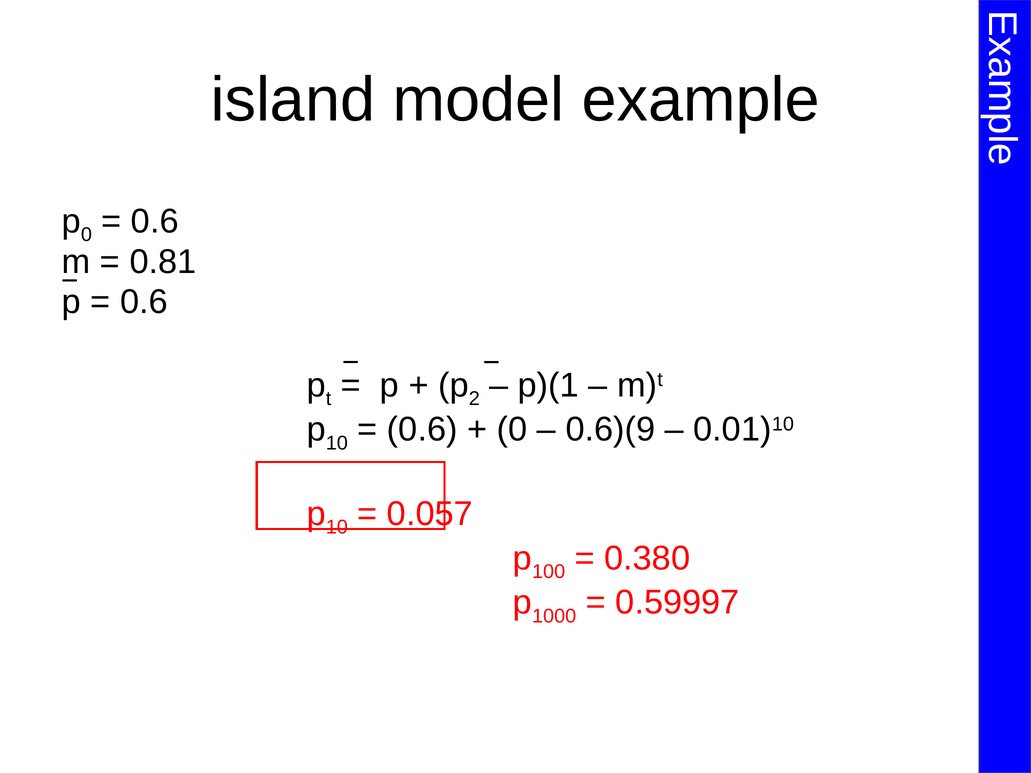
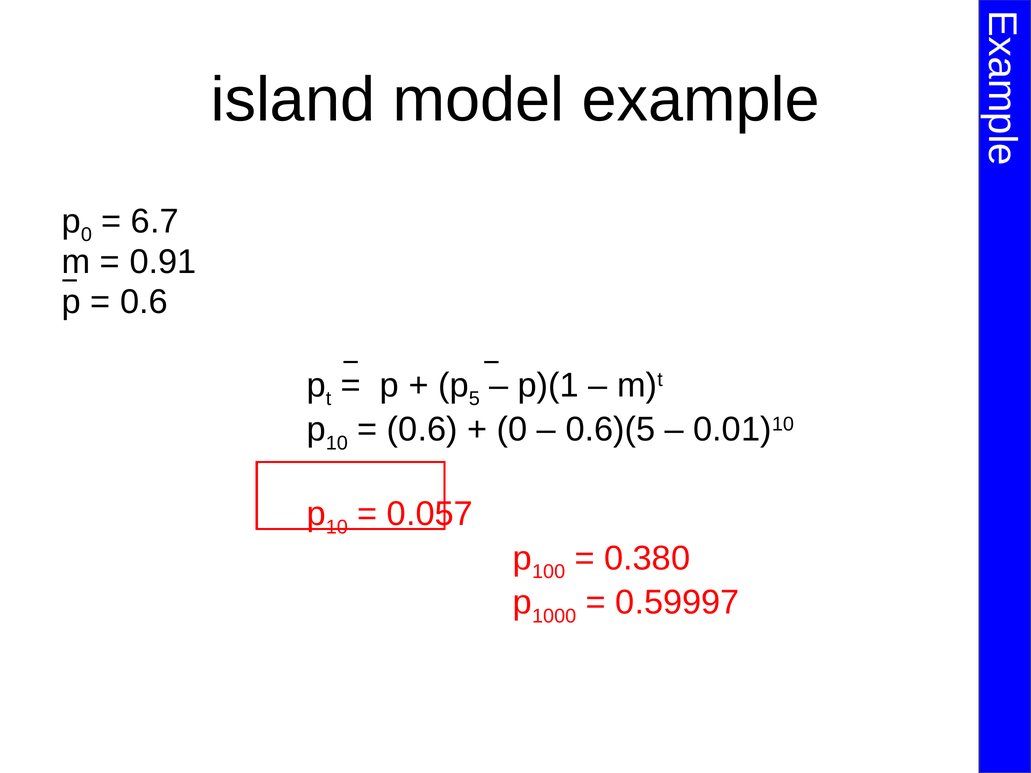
0.6: 0.6 -> 6.7 (155, 221)
0.81: 0.81 -> 0.91 (163, 262)
2: 2 -> 5 (474, 399)
0.6)(9: 0.6)(9 -> 0.6)(5 (610, 430)
